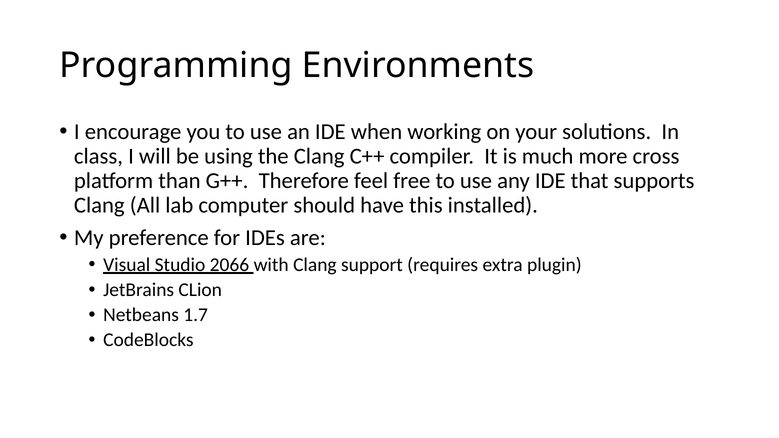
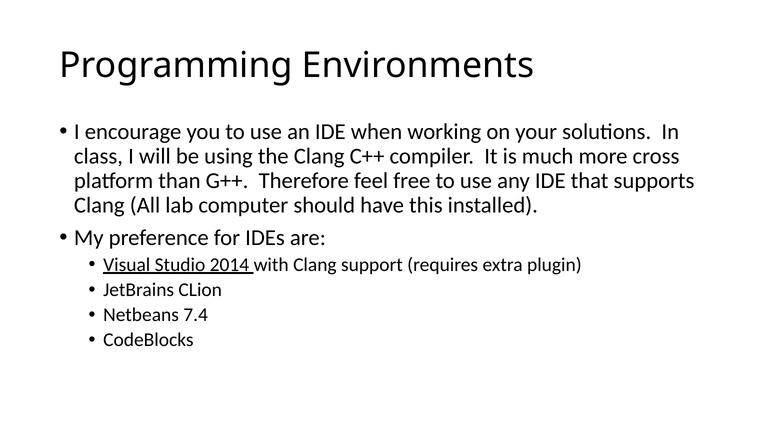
2066: 2066 -> 2014 (229, 265)
1.7: 1.7 -> 7.4 (196, 315)
